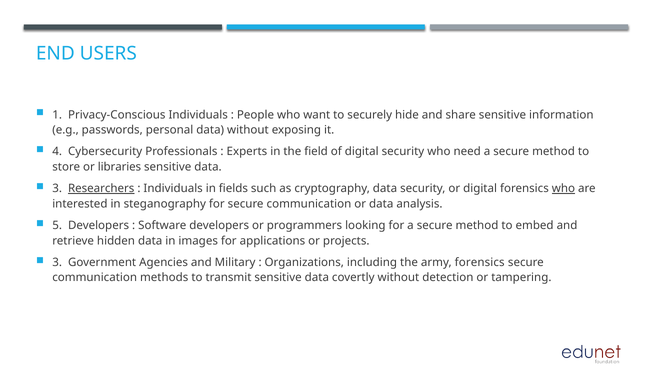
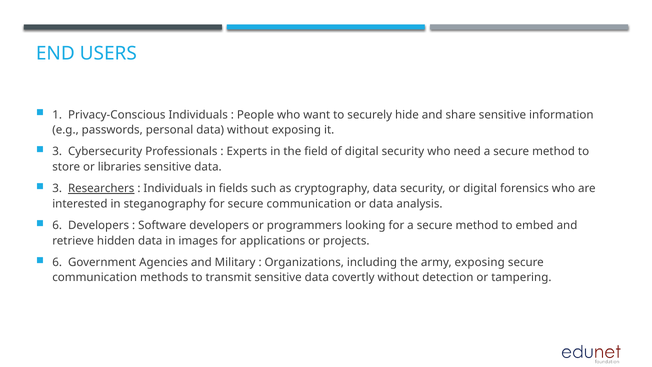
4: 4 -> 3 (57, 152)
who underline: present -> none (563, 188)
5: 5 -> 6 (57, 225)
3: 3 -> 6 (57, 262)
army forensics: forensics -> exposing (480, 262)
